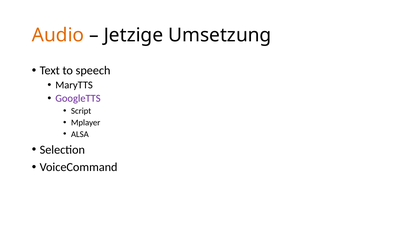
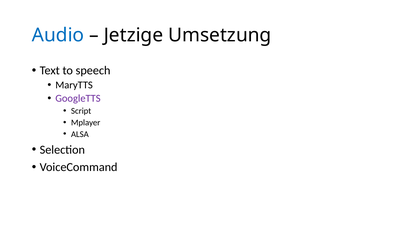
Audio colour: orange -> blue (58, 35)
